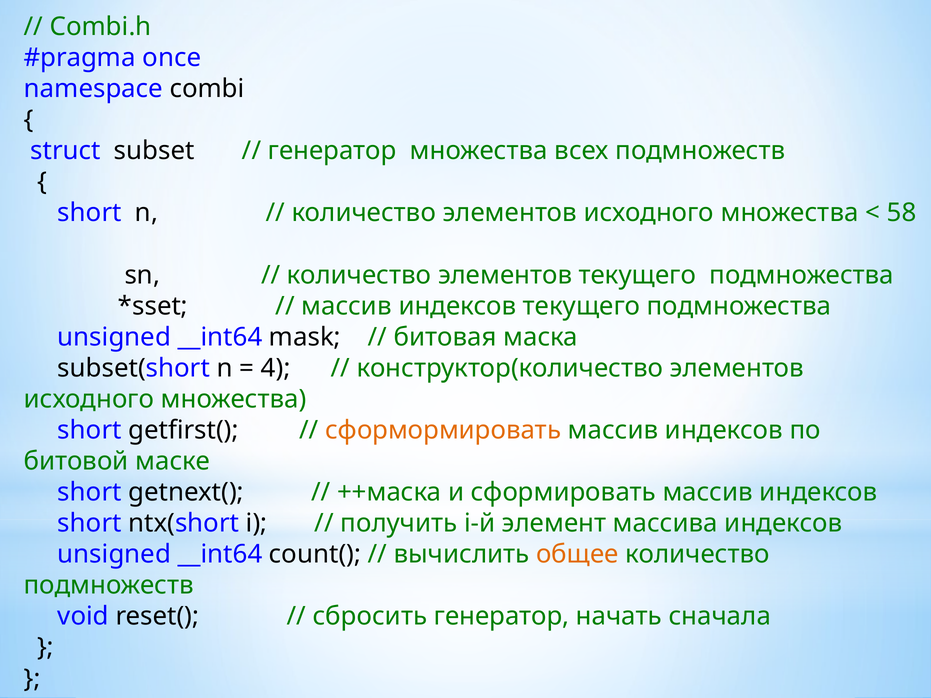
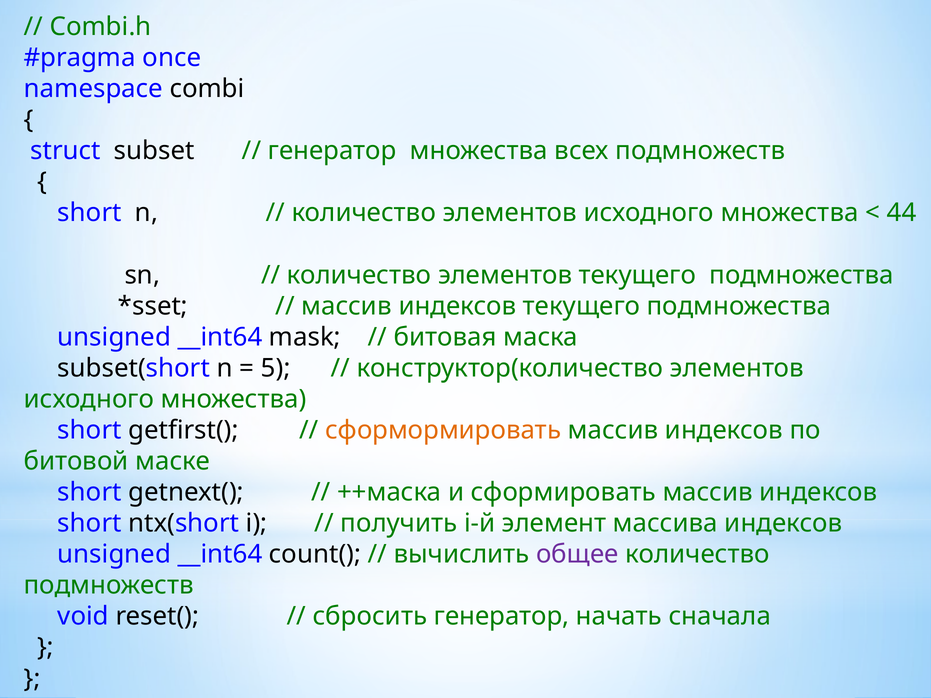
58: 58 -> 44 (902, 213)
4: 4 -> 5 (276, 368)
общее colour: orange -> purple (577, 555)
